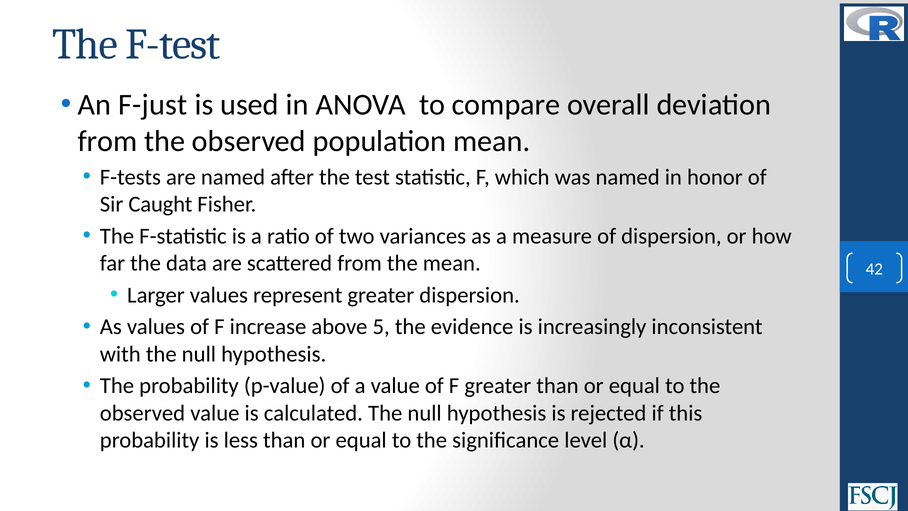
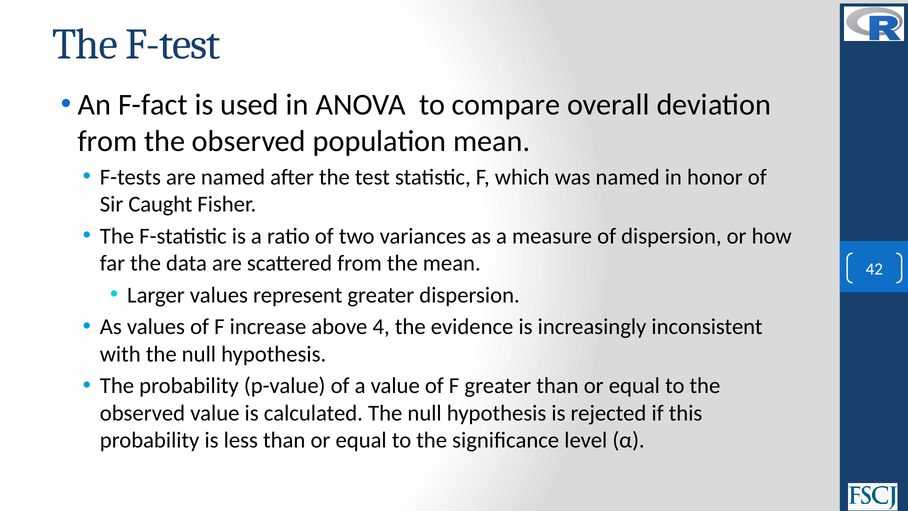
F-just: F-just -> F-fact (153, 105)
5: 5 -> 4 (381, 327)
